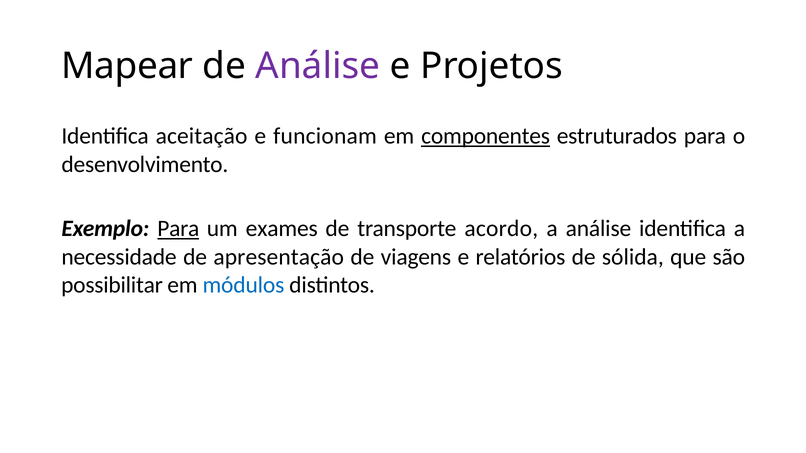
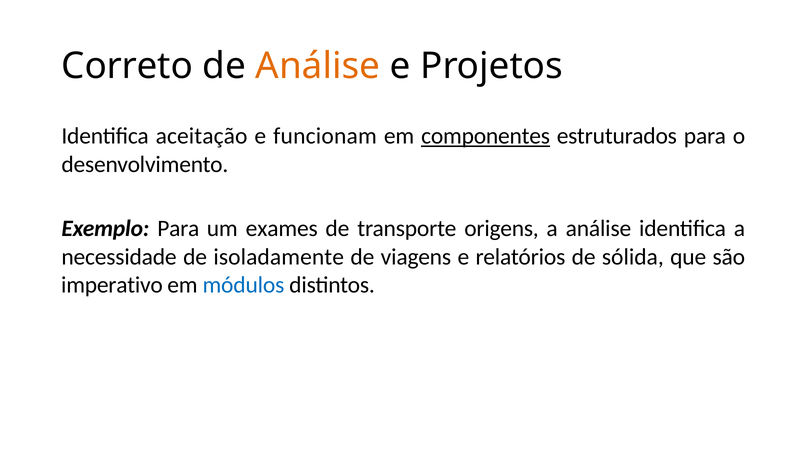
Mapear: Mapear -> Correto (127, 66)
Análise colour: purple -> orange (318, 66)
Para underline: present -> none (178, 229)
acordo: acordo -> origens (501, 229)
apresentação: apresentação -> isoladamente (279, 257)
possibilitar: possibilitar -> imperativo (112, 285)
